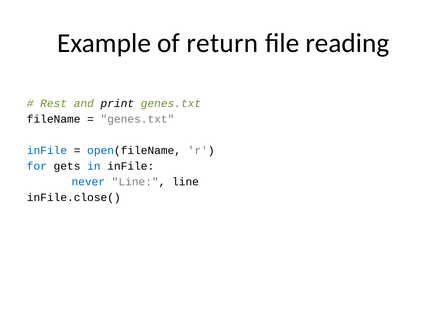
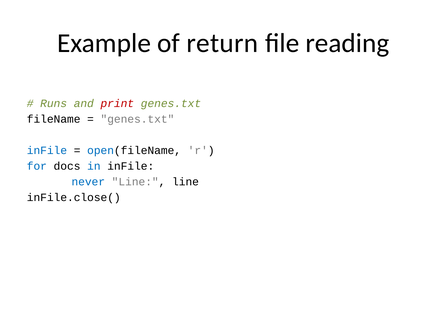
Rest: Rest -> Runs (54, 104)
print colour: black -> red (117, 104)
gets: gets -> docs (67, 166)
